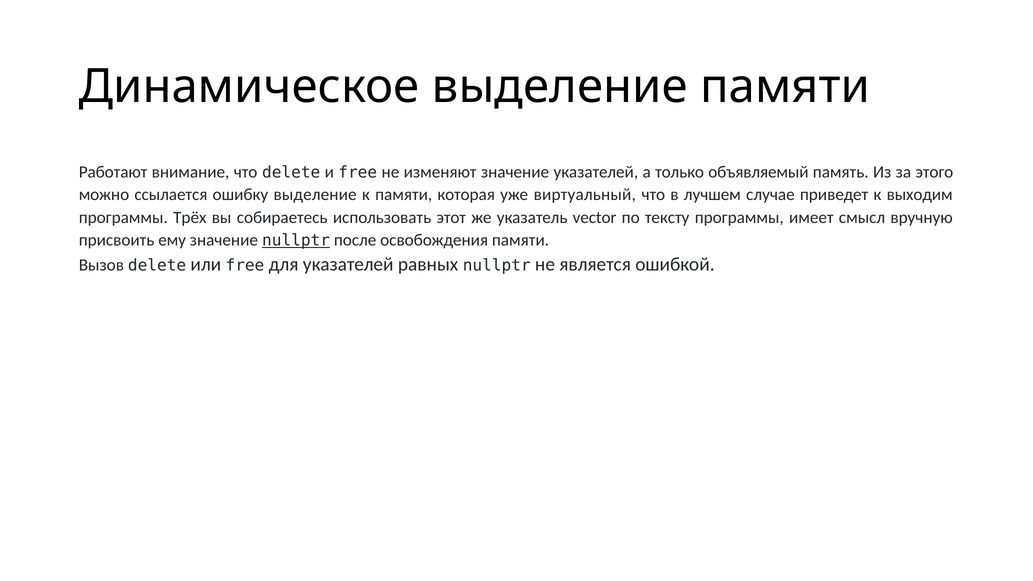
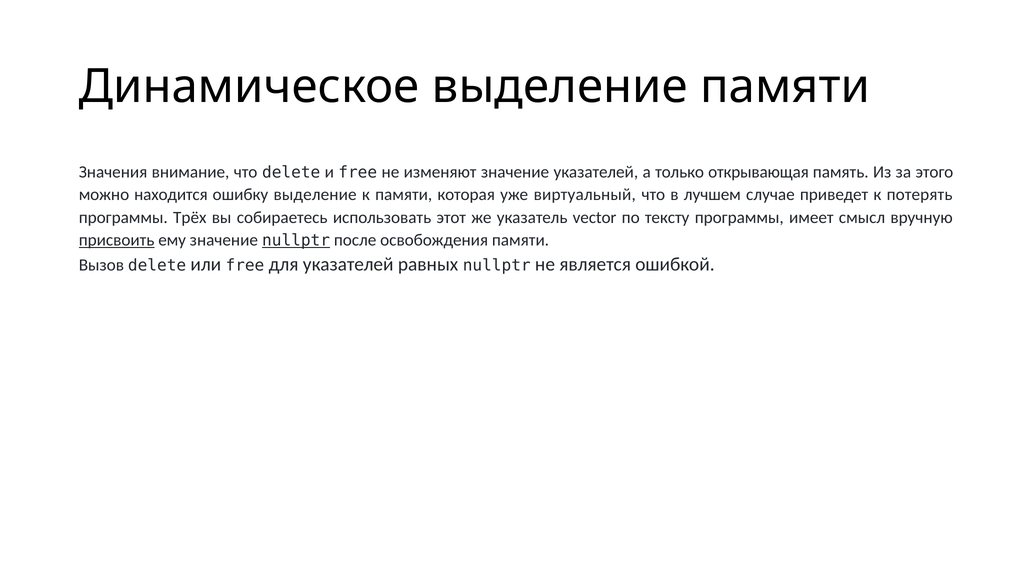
Работают: Работают -> Значения (113, 172)
объявляемый: объявляемый -> открывающая (758, 172)
ссылается: ссылается -> находится (171, 195)
выходим: выходим -> потерять (920, 195)
присвоить underline: none -> present (117, 240)
